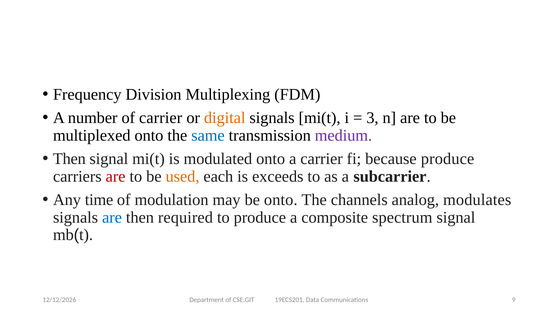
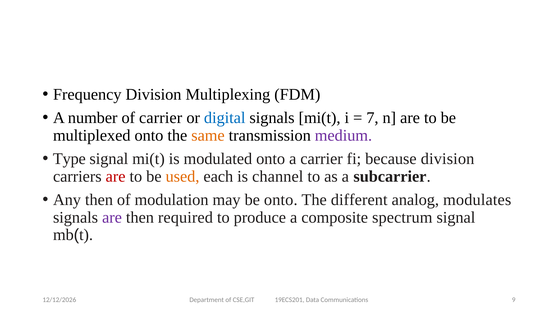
digital colour: orange -> blue (225, 118)
3: 3 -> 7 (372, 118)
same colour: blue -> orange (208, 135)
Then: Then -> Type (69, 159)
because produce: produce -> division (448, 159)
exceeds: exceeds -> channel (278, 176)
Any time: time -> then (99, 200)
channels: channels -> different (359, 200)
are colour: blue -> purple (112, 217)
